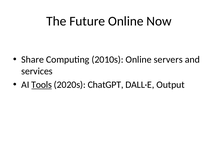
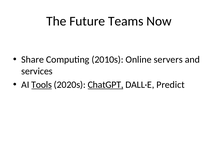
Future Online: Online -> Teams (126, 21)
ChatGPT underline: none -> present (106, 85)
Output: Output -> Predict (171, 85)
